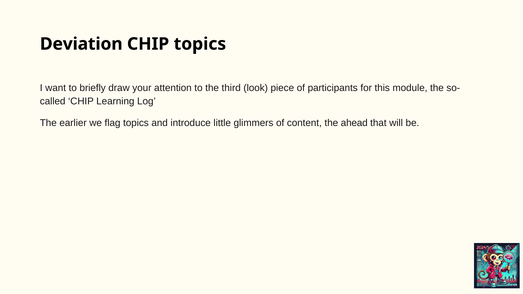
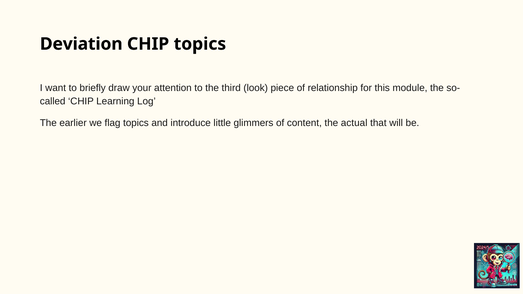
participants: participants -> relationship (333, 88)
ahead: ahead -> actual (354, 123)
